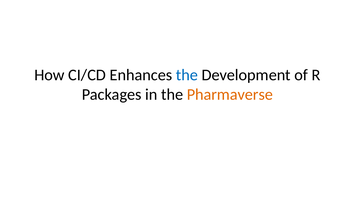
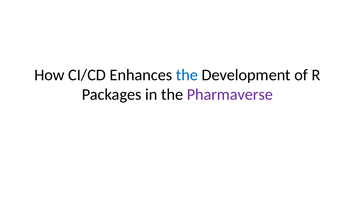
Pharmaverse colour: orange -> purple (230, 94)
